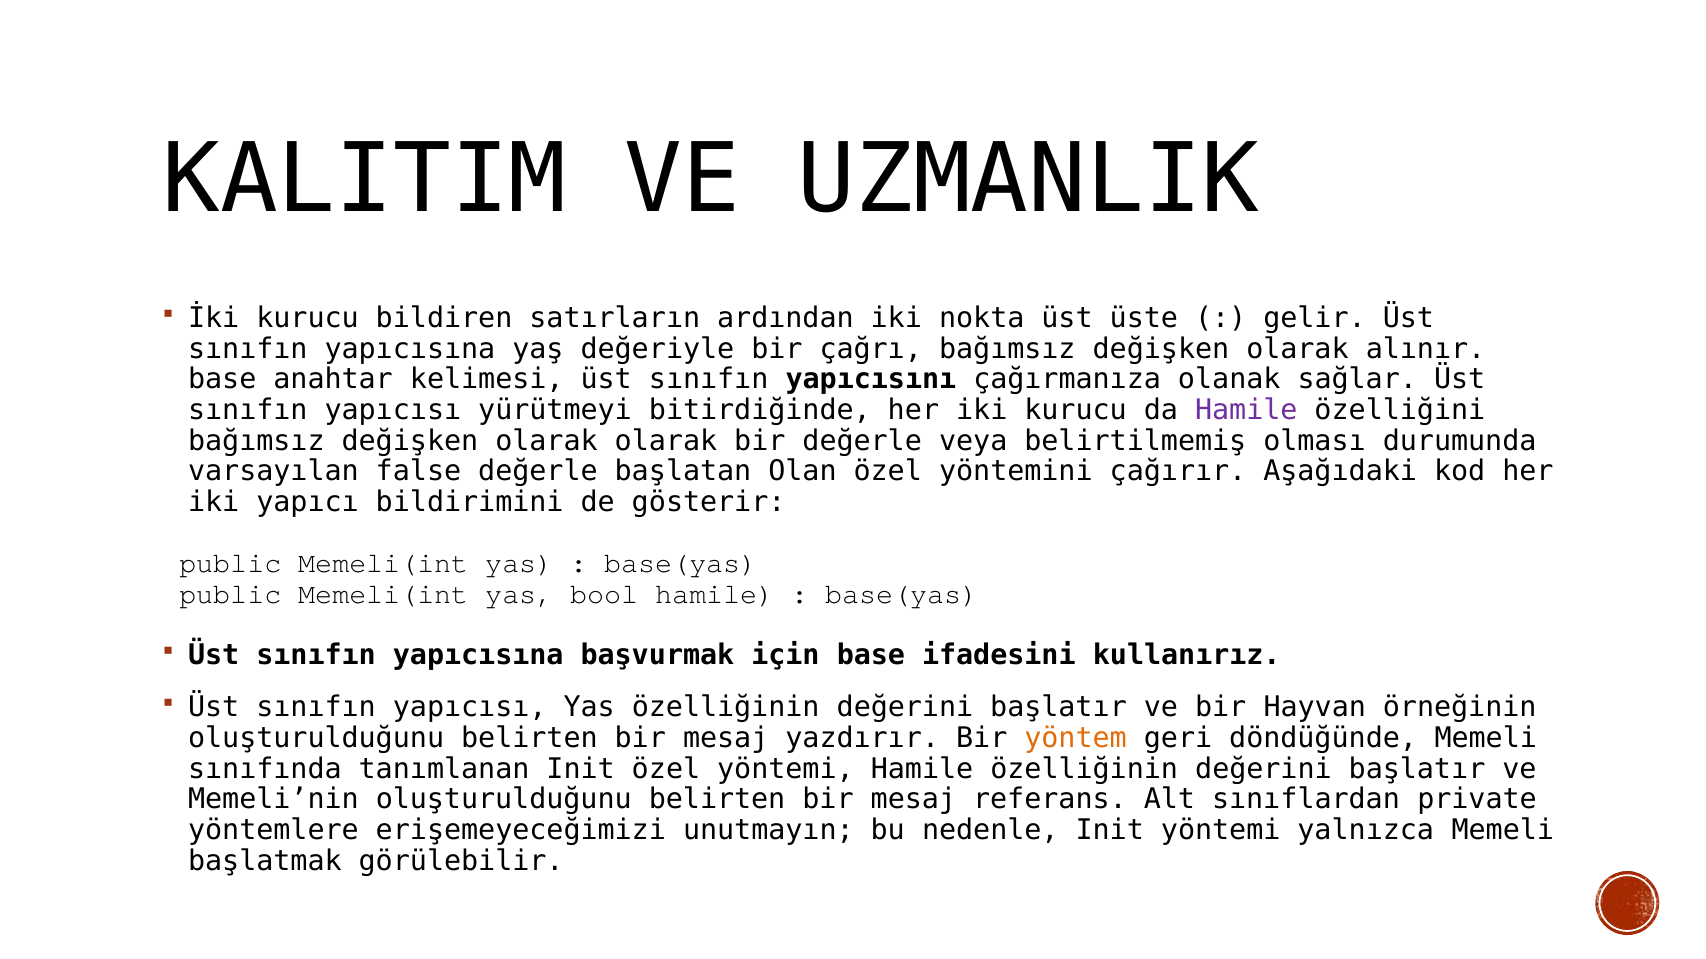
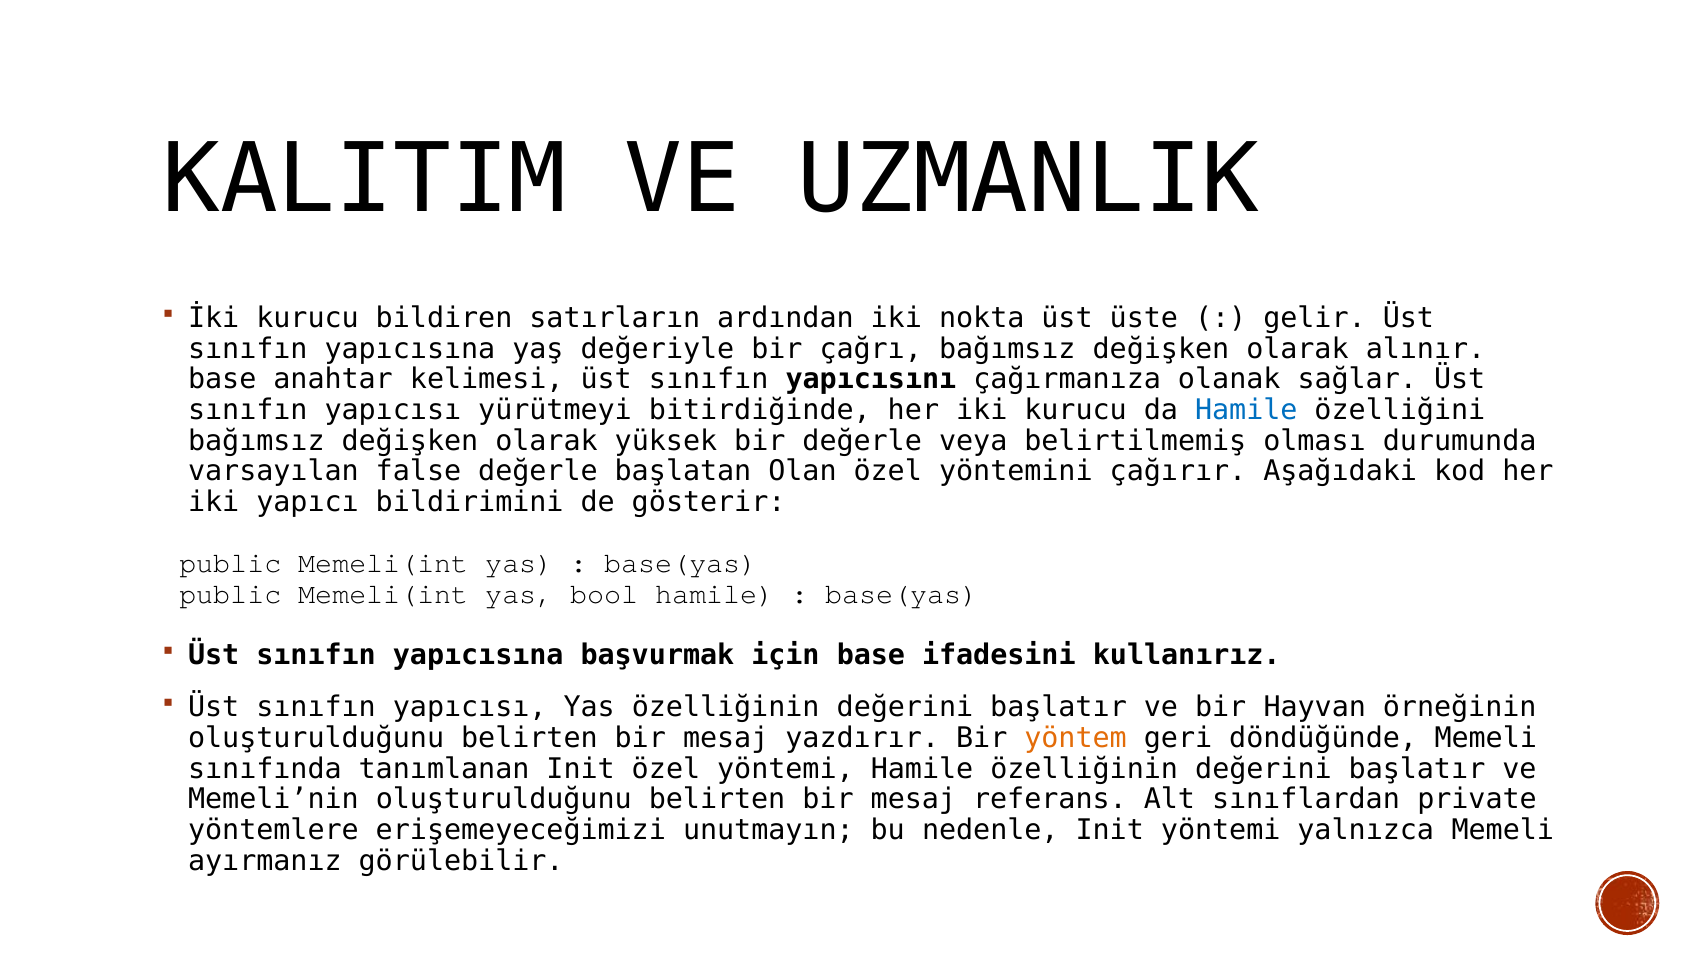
Hamile colour: purple -> blue (1246, 410)
olarak olarak: olarak -> yüksek (666, 441)
başlatmak: başlatmak -> ayırmanız (265, 861)
